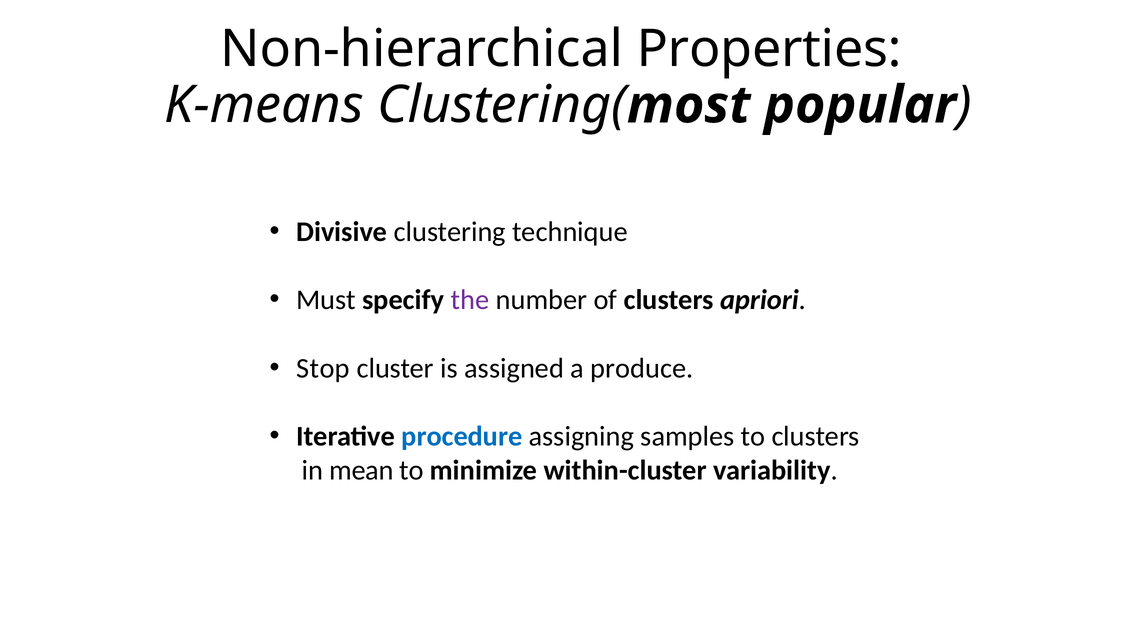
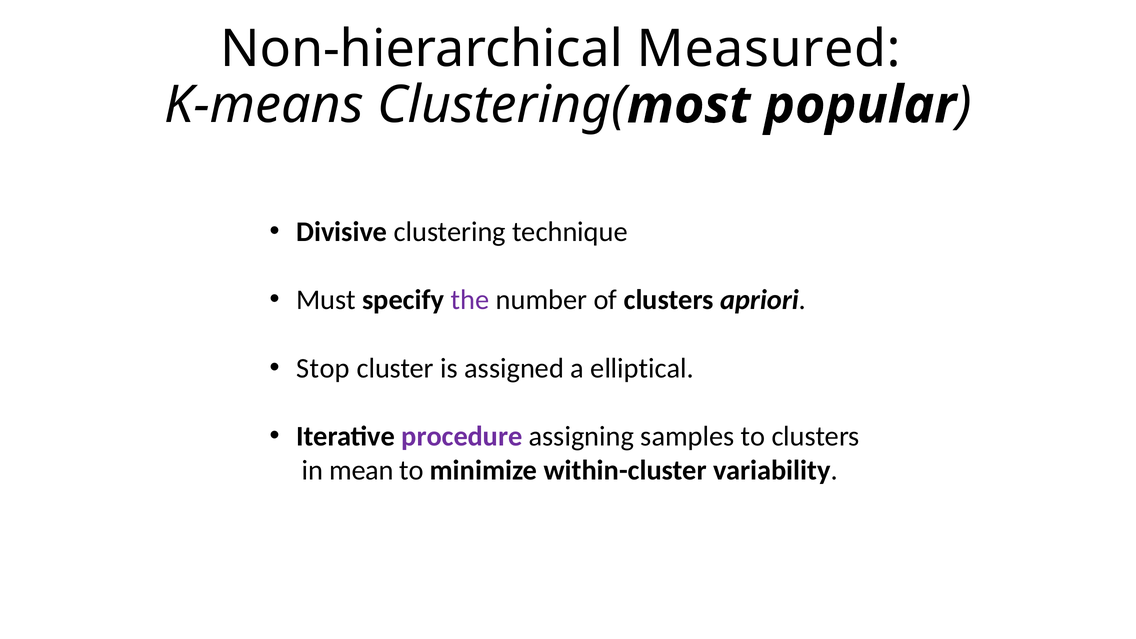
Properties: Properties -> Measured (769, 49)
produce: produce -> elliptical (642, 368)
procedure colour: blue -> purple (462, 436)
